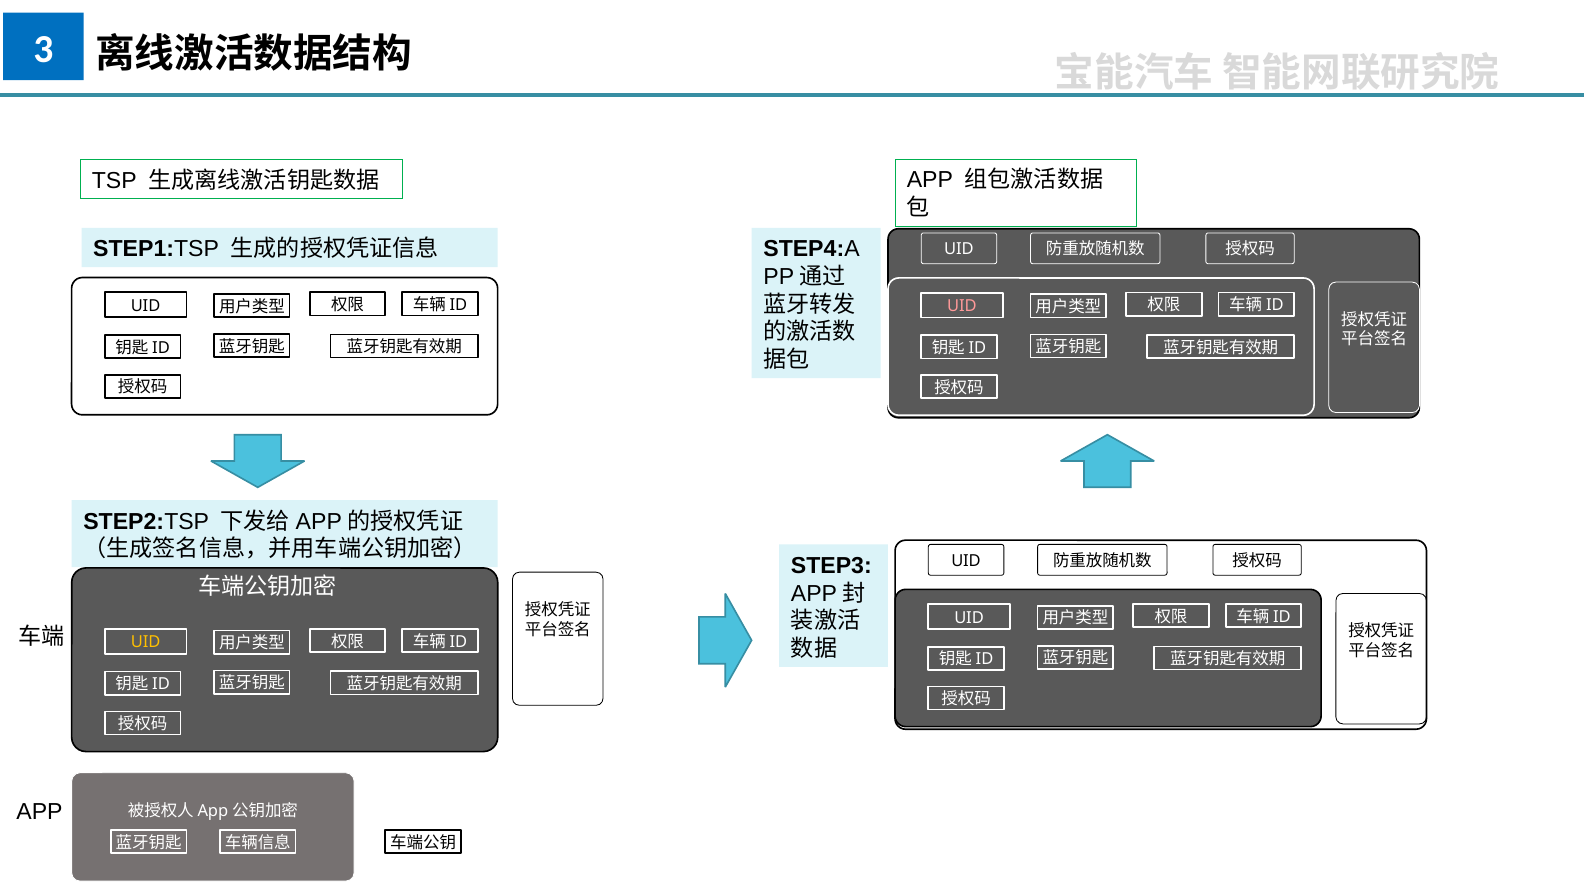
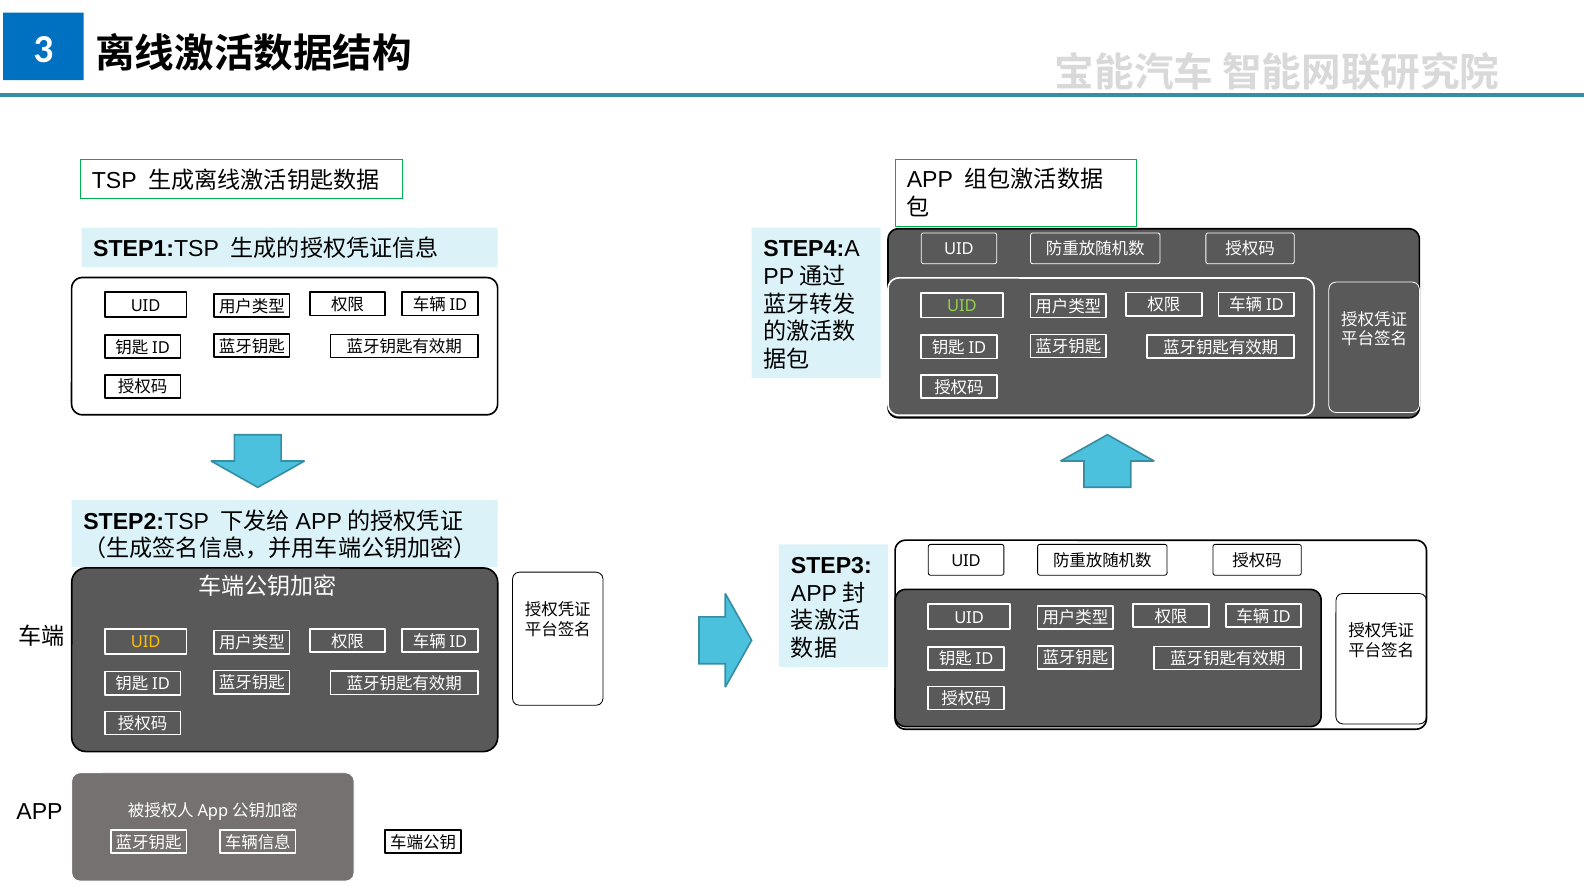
UID colour: pink -> light green (962, 306)
